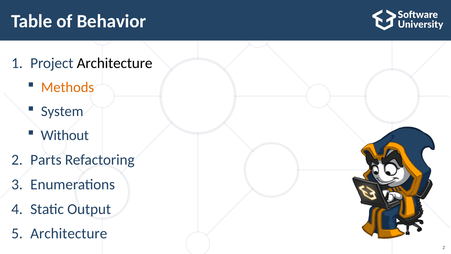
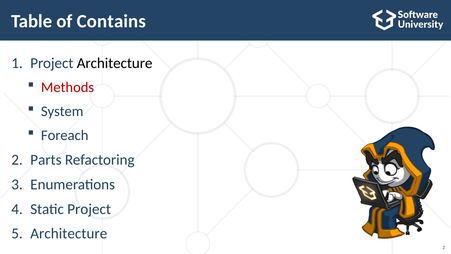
Behavior: Behavior -> Contains (111, 21)
Methods colour: orange -> red (68, 87)
Without: Without -> Foreach (65, 135)
Static Output: Output -> Project (89, 209)
